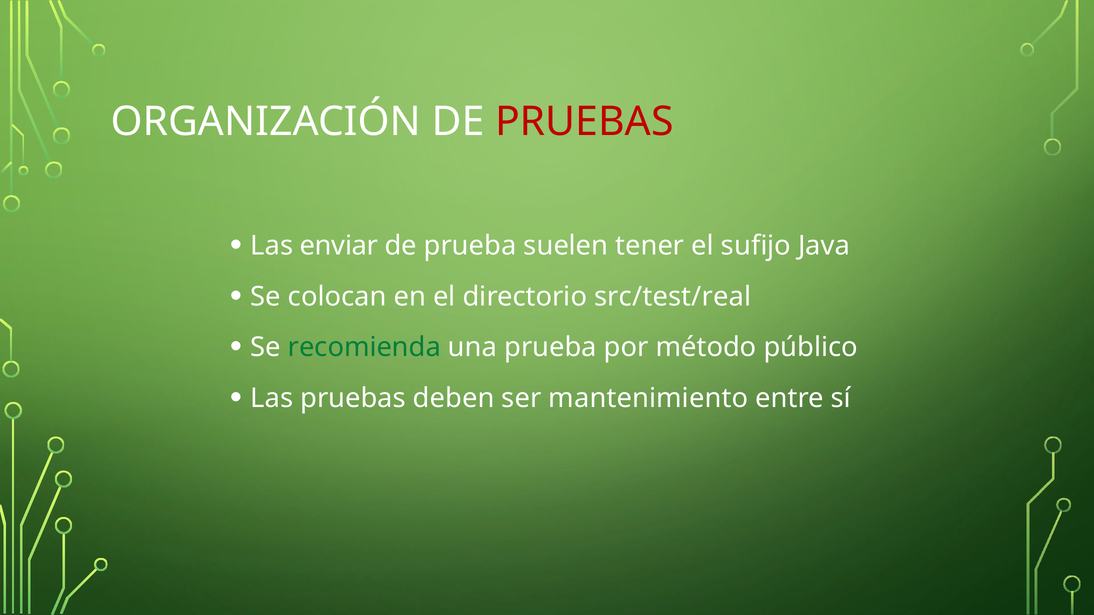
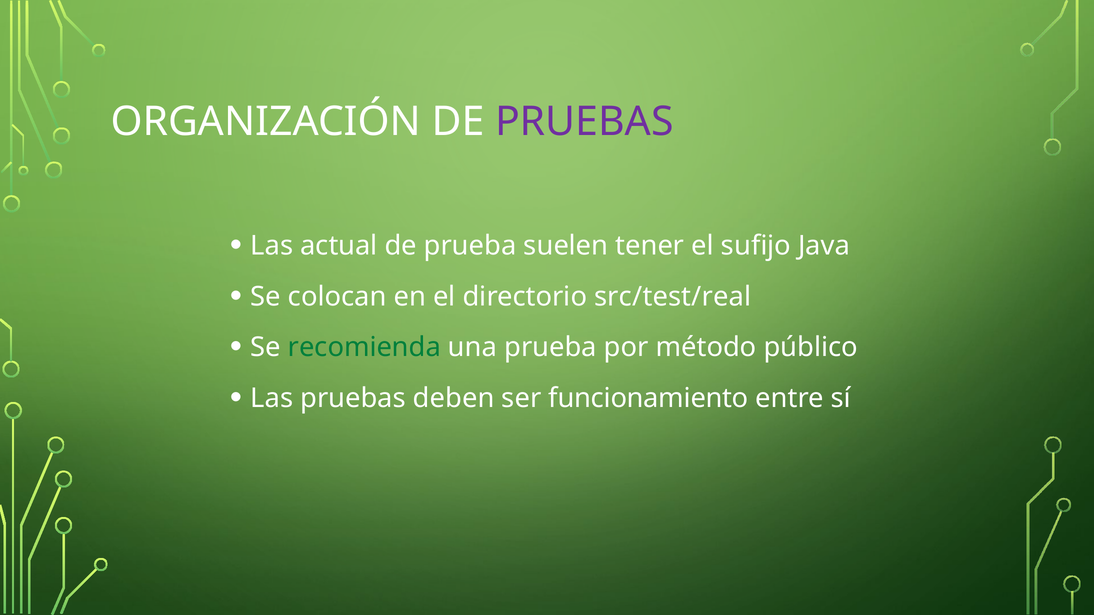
PRUEBAS colour: red -> purple (584, 122)
enviar: enviar -> actual (339, 246)
mantenimiento: mantenimiento -> funcionamiento (648, 398)
